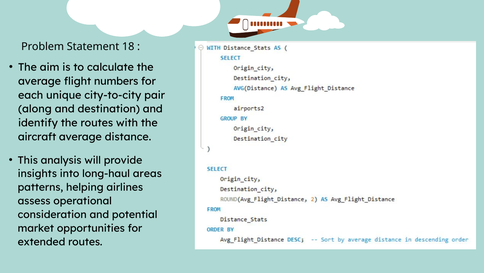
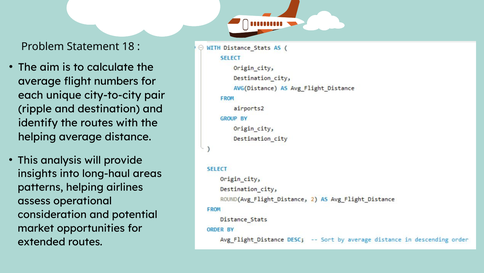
along: along -> ripple (35, 109)
aircraft: aircraft -> helping (37, 137)
